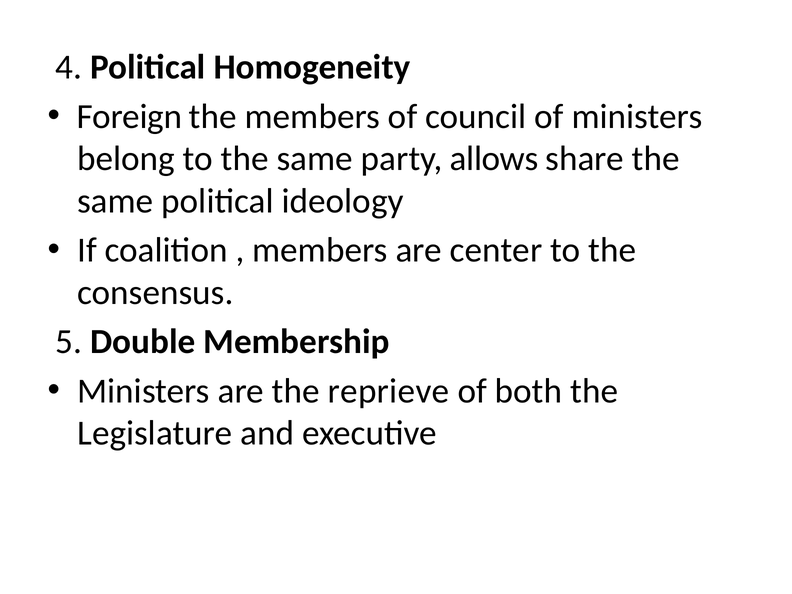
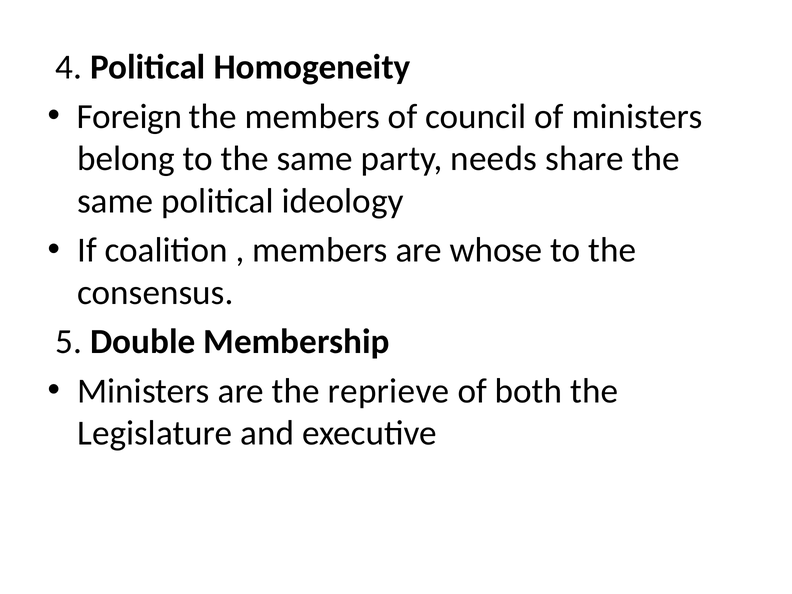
allows: allows -> needs (494, 159)
center: center -> whose (496, 250)
